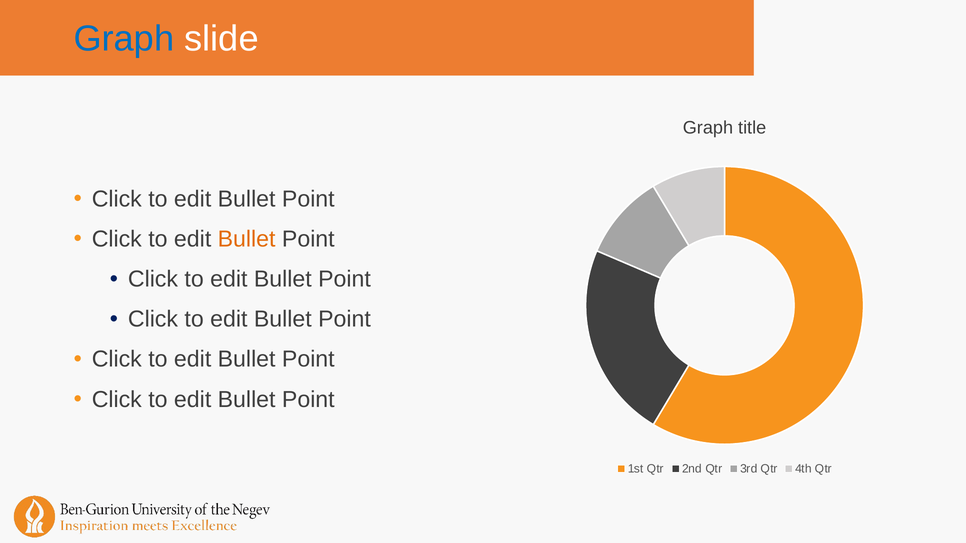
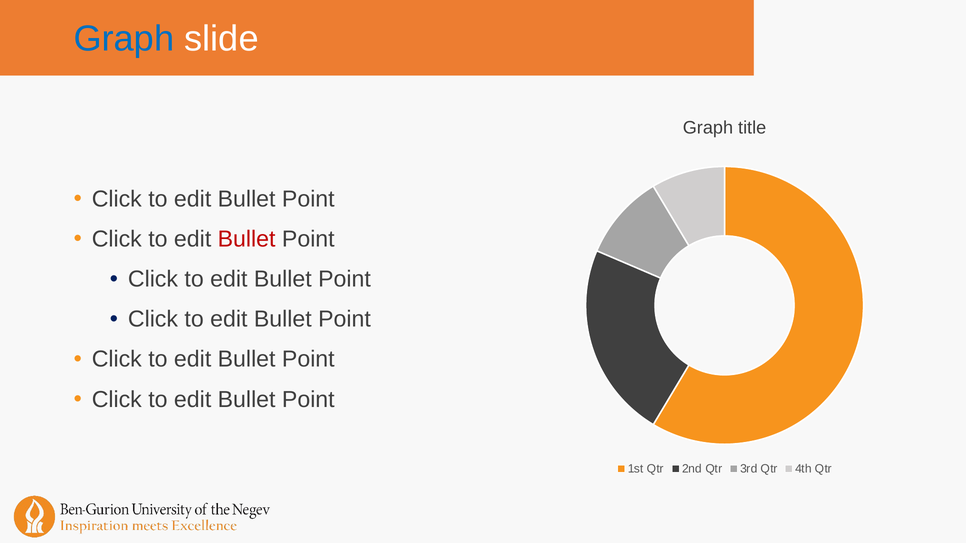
Bullet colour: orange -> red (247, 239)
